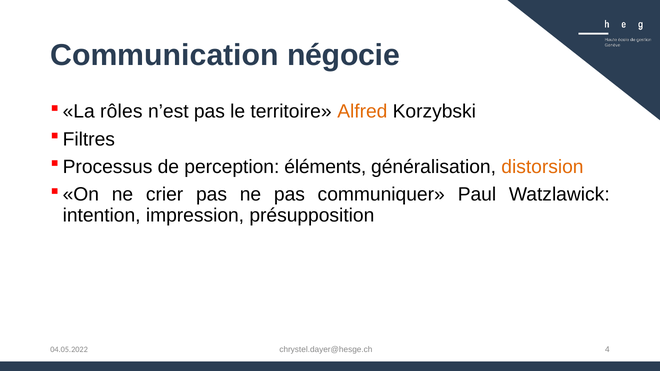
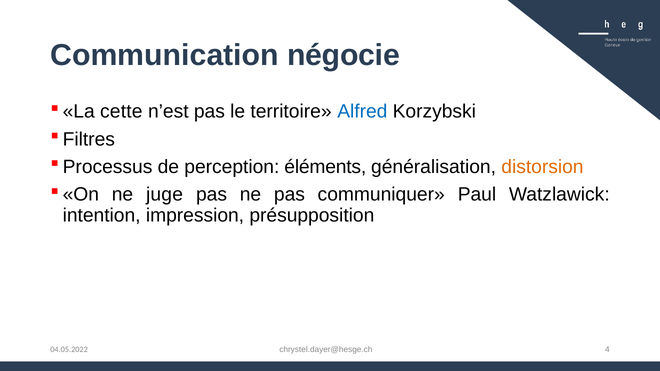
rôles: rôles -> cette (121, 112)
Alfred colour: orange -> blue (362, 112)
crier: crier -> juge (164, 195)
